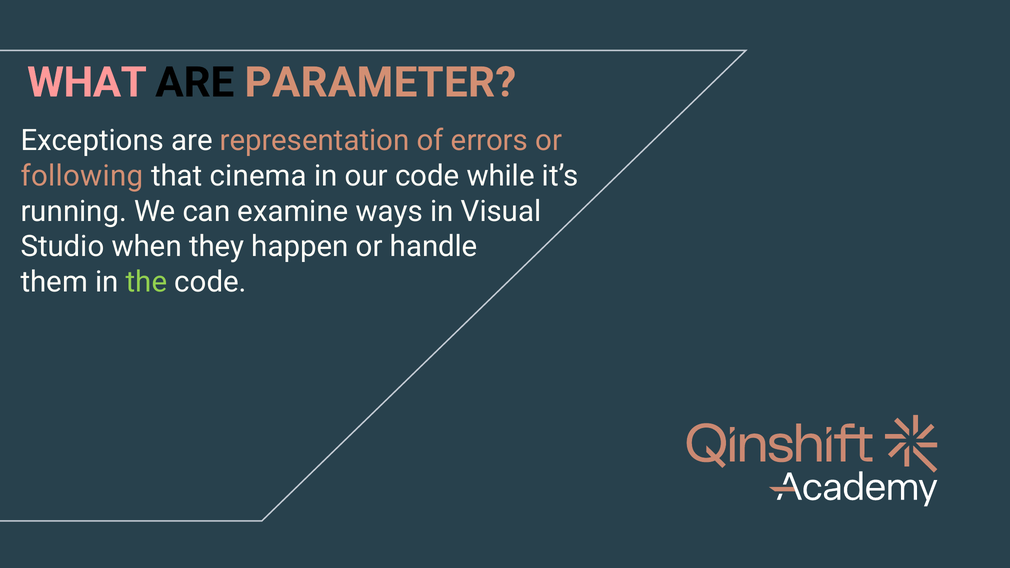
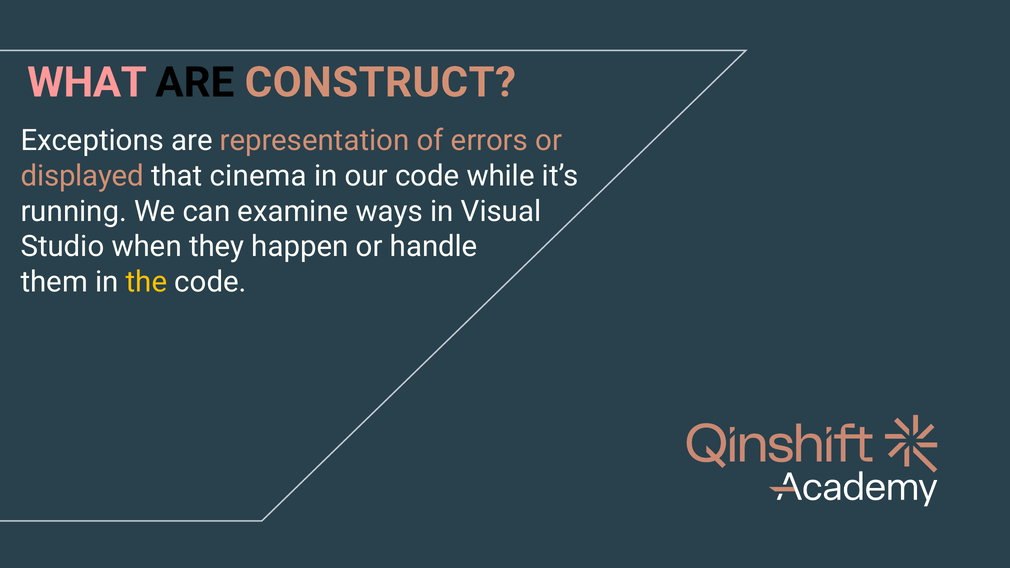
PARAMETER: PARAMETER -> CONSTRUCT (380, 83)
following: following -> displayed (82, 176)
the colour: light green -> yellow (146, 282)
